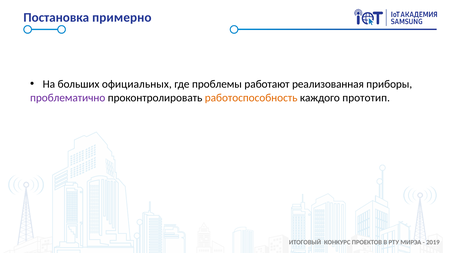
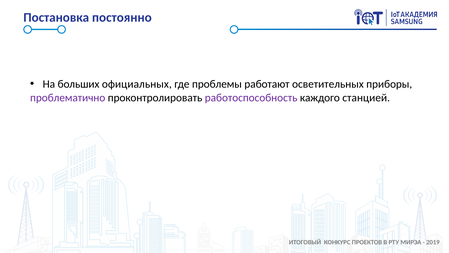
примерно: примерно -> постоянно (122, 17)
реализованная: реализованная -> осветительных (328, 84)
работоспособность colour: orange -> purple (251, 98)
прототип: прототип -> станцией (366, 98)
